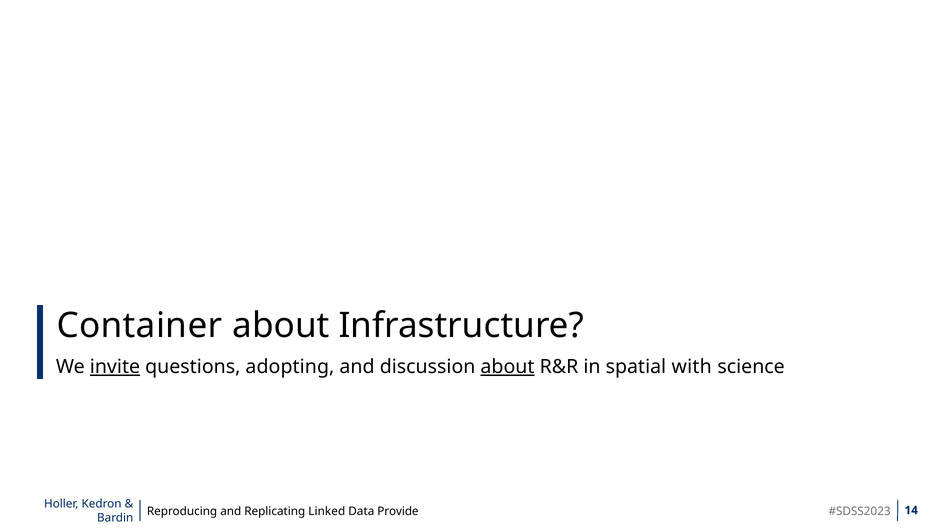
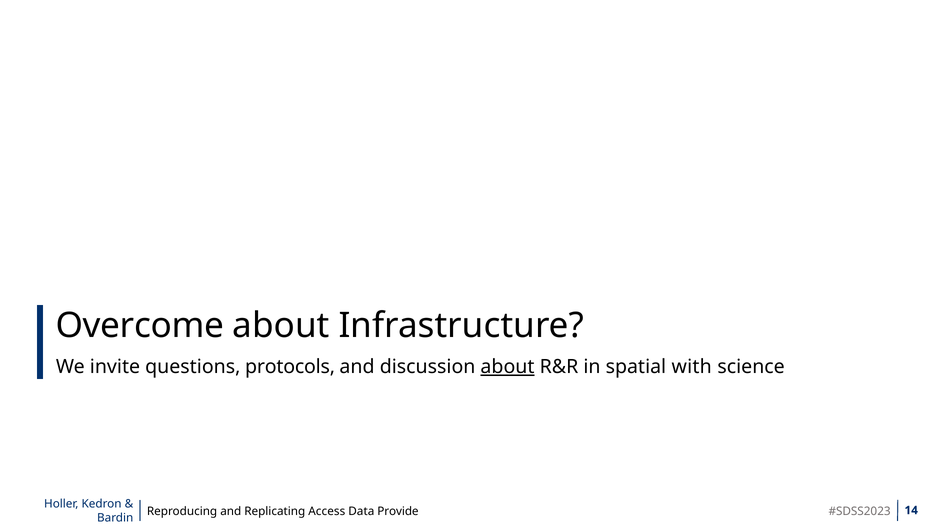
Container: Container -> Overcome (140, 326)
invite underline: present -> none (115, 367)
adopting: adopting -> protocols (290, 367)
Linked: Linked -> Access (327, 511)
